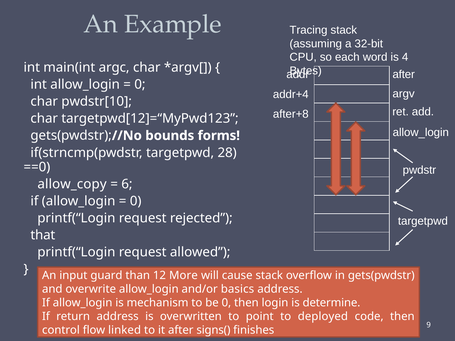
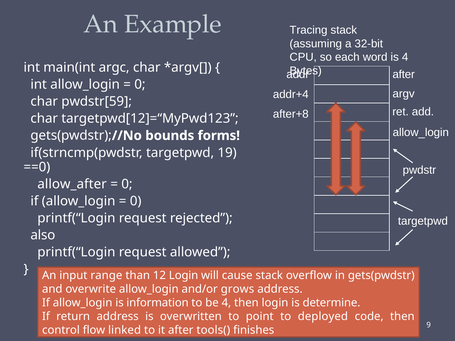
pwdstr[10: pwdstr[10 -> pwdstr[59 (97, 102)
28: 28 -> 19 (227, 153)
allow_copy: allow_copy -> allow_after (72, 184)
6: 6 -> 0 (127, 184)
that: that -> also (43, 235)
guard: guard -> range (106, 276)
12 More: More -> Login (184, 276)
basics: basics -> grows (238, 289)
mechanism: mechanism -> information (158, 303)
be 0: 0 -> 4 (226, 303)
signs(: signs( -> tools( (213, 330)
